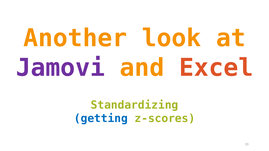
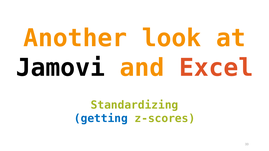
Jamovi colour: purple -> black (60, 68)
